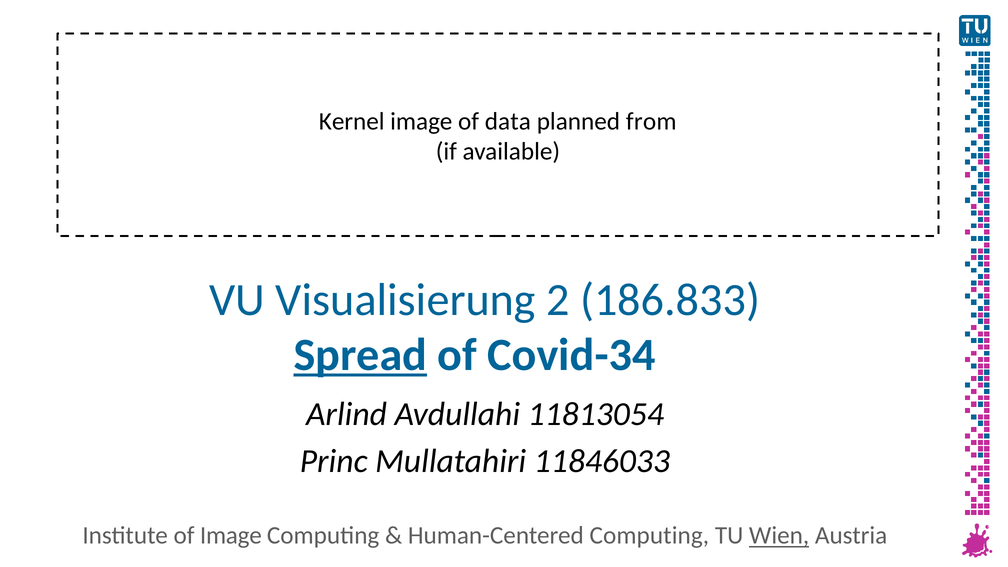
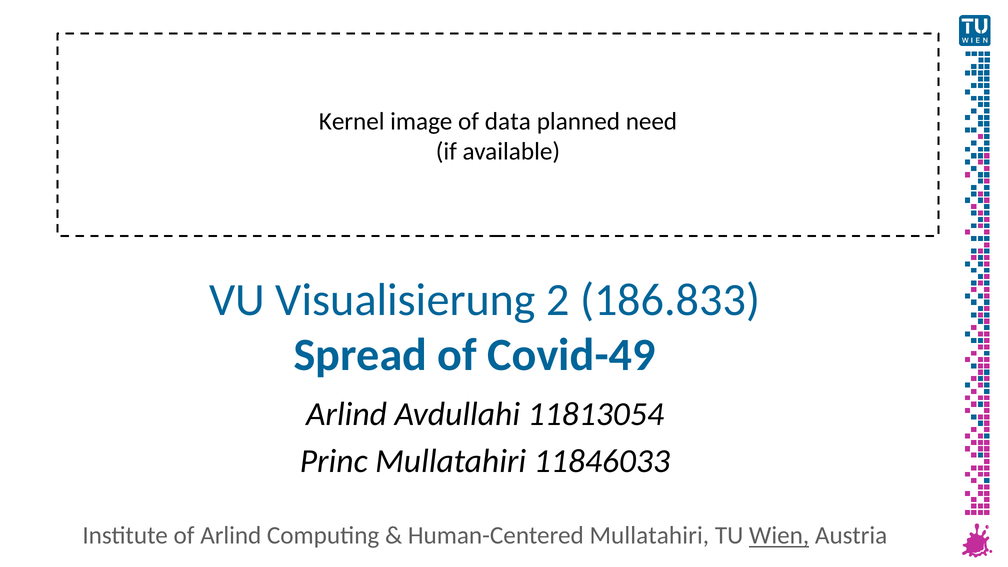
from: from -> need (651, 121)
Spread underline: present -> none (360, 355)
Covid-34: Covid-34 -> Covid-49 (571, 355)
of Image: Image -> Arlind (231, 536)
Human-Centered Computing: Computing -> Mullatahiri (649, 536)
